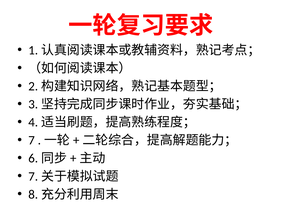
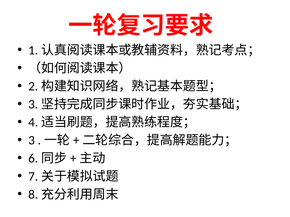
7: 7 -> 3 (32, 141)
